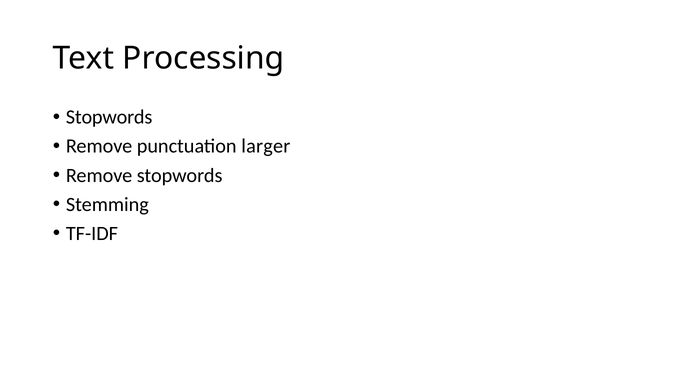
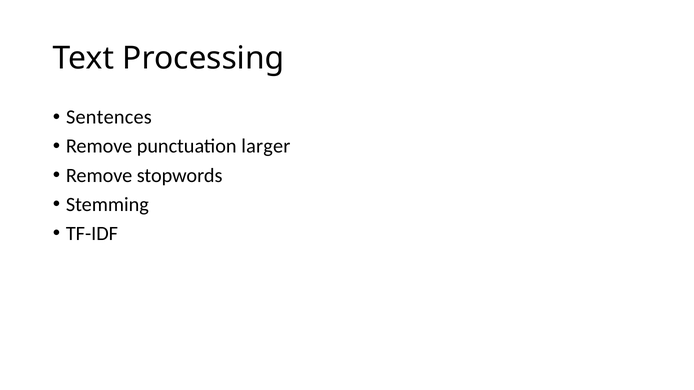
Stopwords: Stopwords -> Sentences (109, 117)
